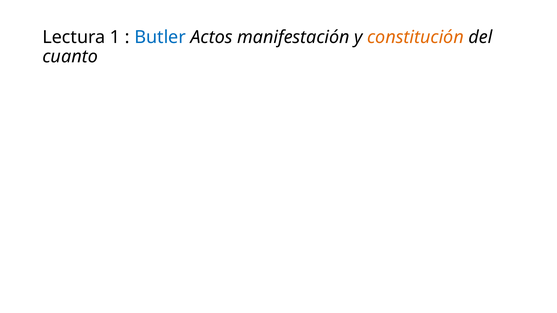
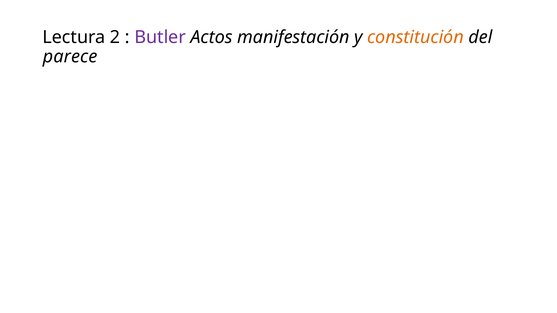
1: 1 -> 2 (115, 37)
Butler colour: blue -> purple (160, 37)
cuanto: cuanto -> parece (70, 57)
